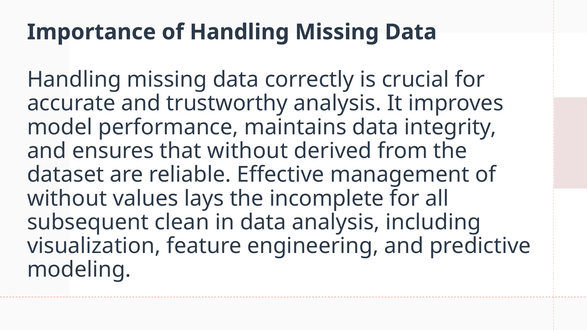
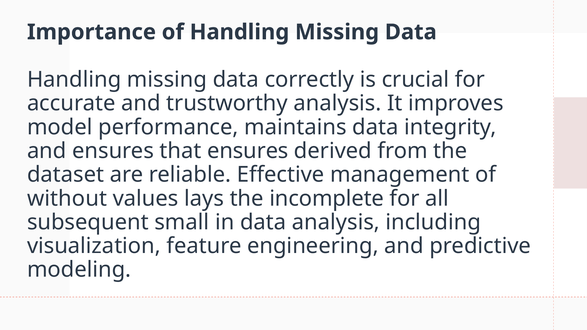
that without: without -> ensures (248, 151)
clean: clean -> small (182, 222)
